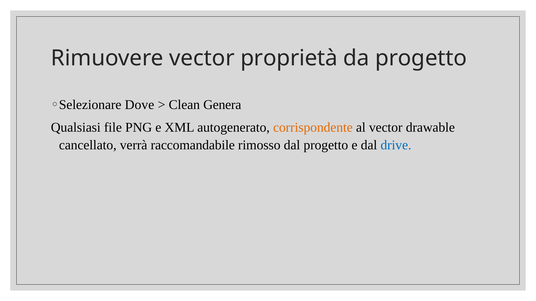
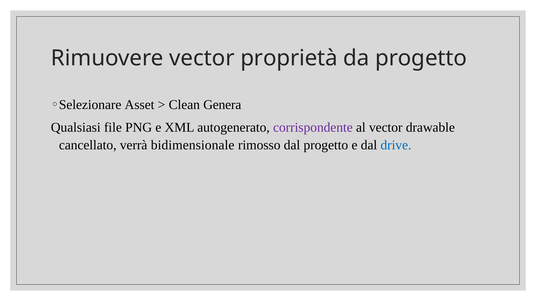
Dove: Dove -> Asset (140, 105)
corrispondente colour: orange -> purple (313, 128)
raccomandabile: raccomandabile -> bidimensionale (193, 145)
